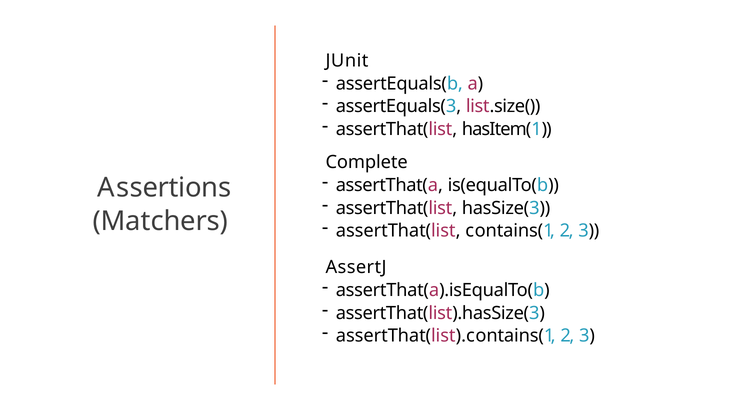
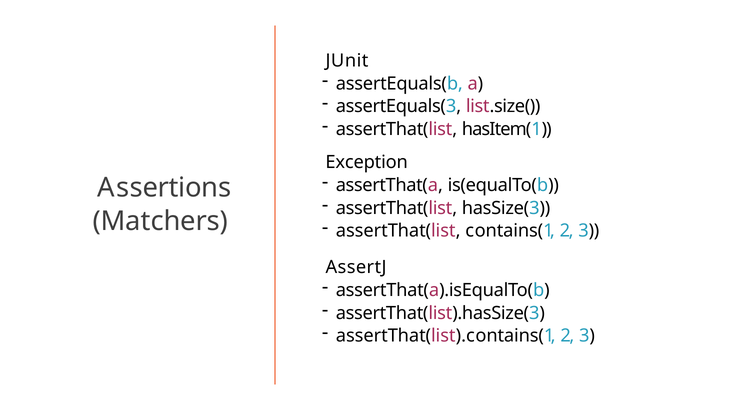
Complete: Complete -> Exception (367, 162)
